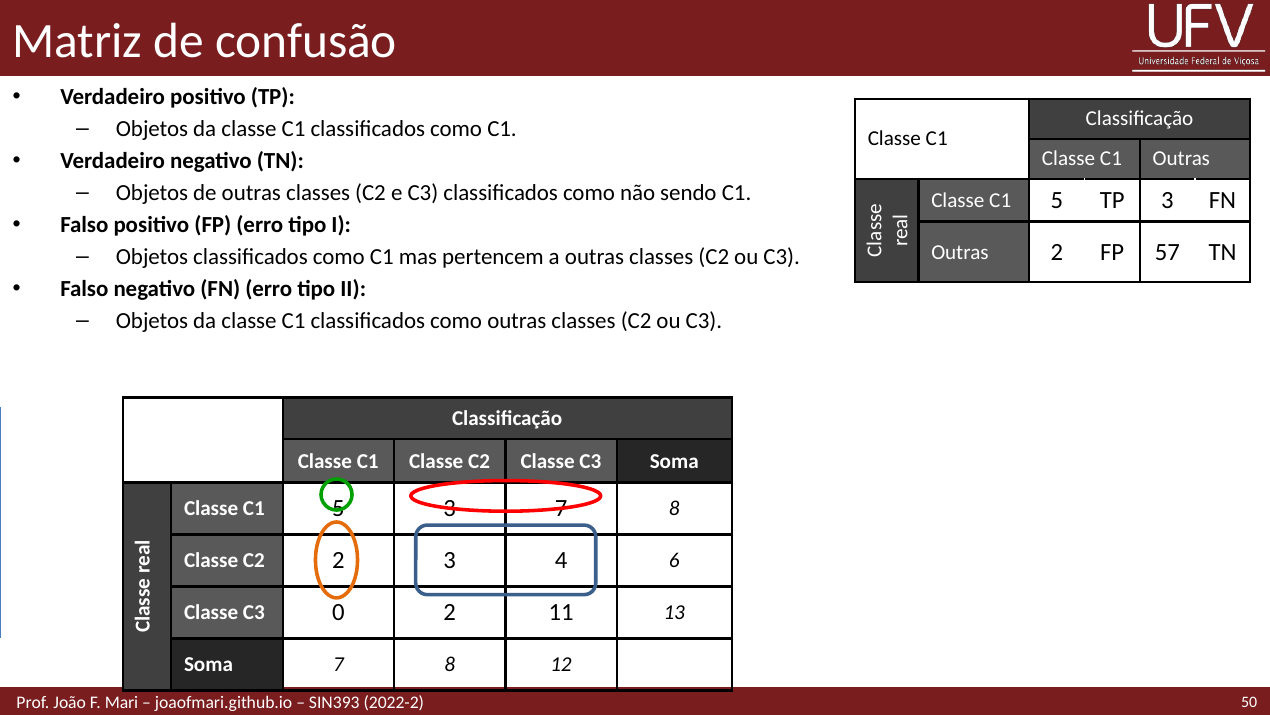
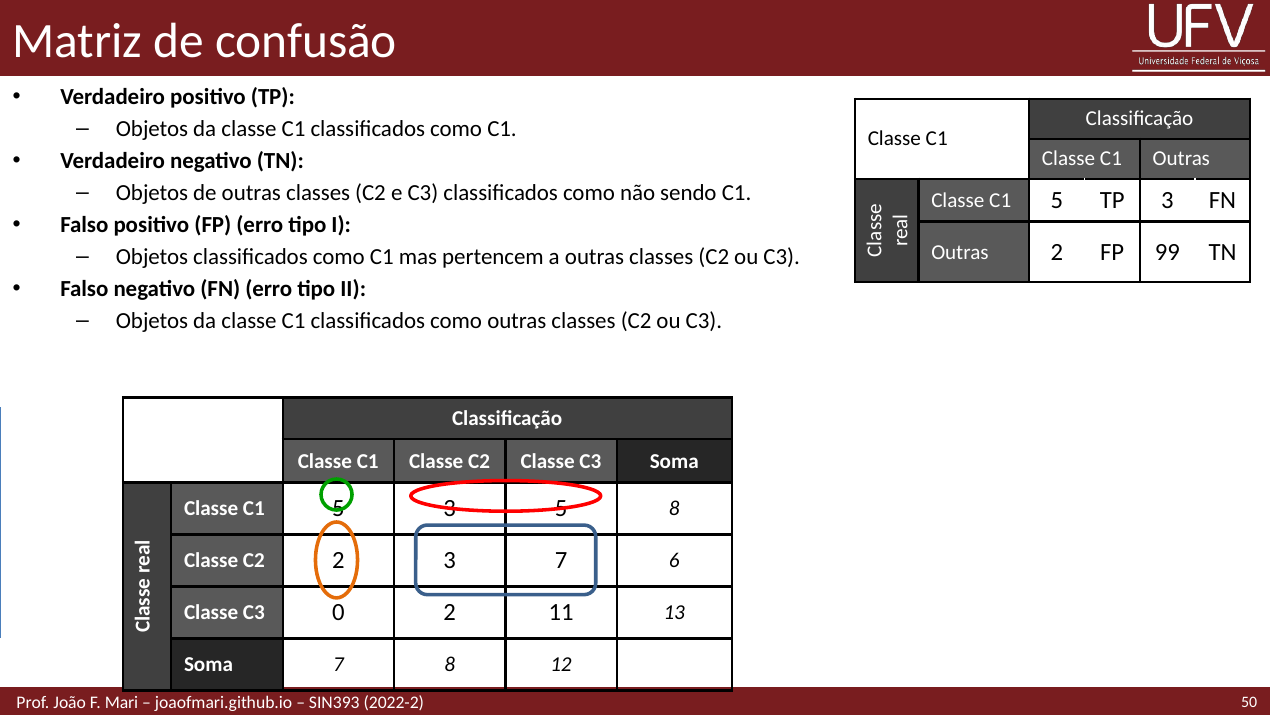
57: 57 -> 99 (1167, 252)
3 7: 7 -> 5 (561, 508)
3 4: 4 -> 7 (561, 560)
